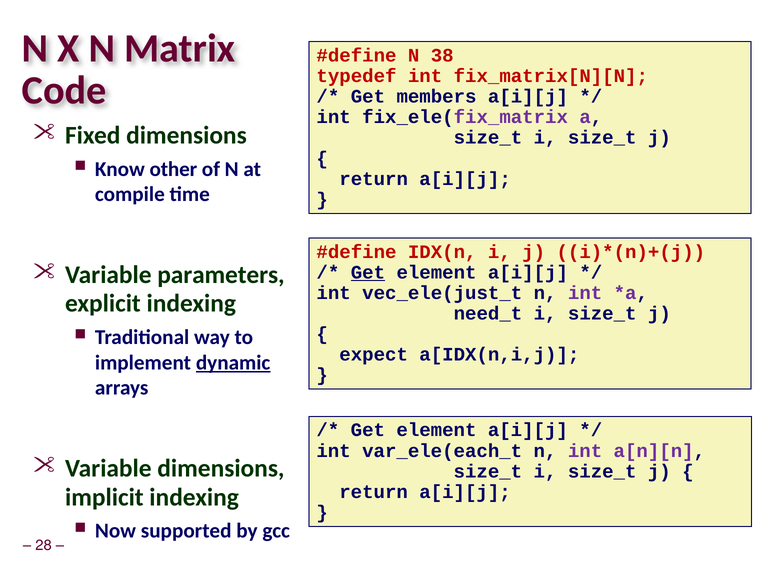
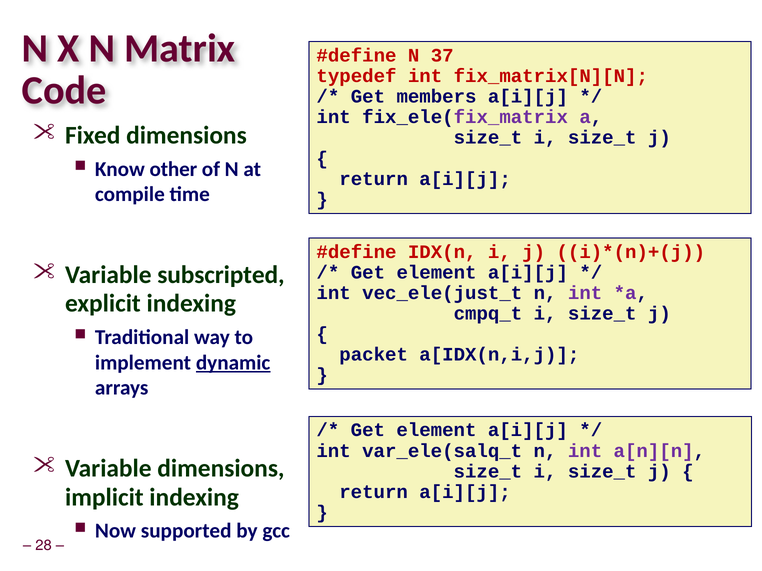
38: 38 -> 37 (442, 56)
parameters: parameters -> subscripted (221, 275)
Get underline: present -> none (368, 273)
need_t: need_t -> cmpq_t (488, 314)
expect: expect -> packet (374, 355)
var_ele(each_t: var_ele(each_t -> var_ele(salq_t (442, 451)
